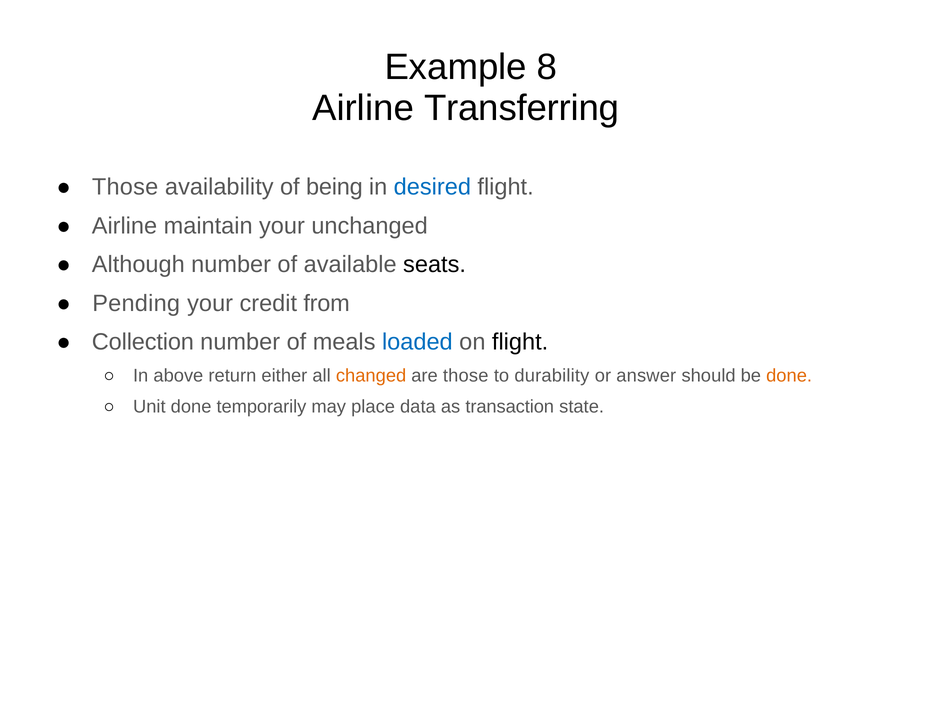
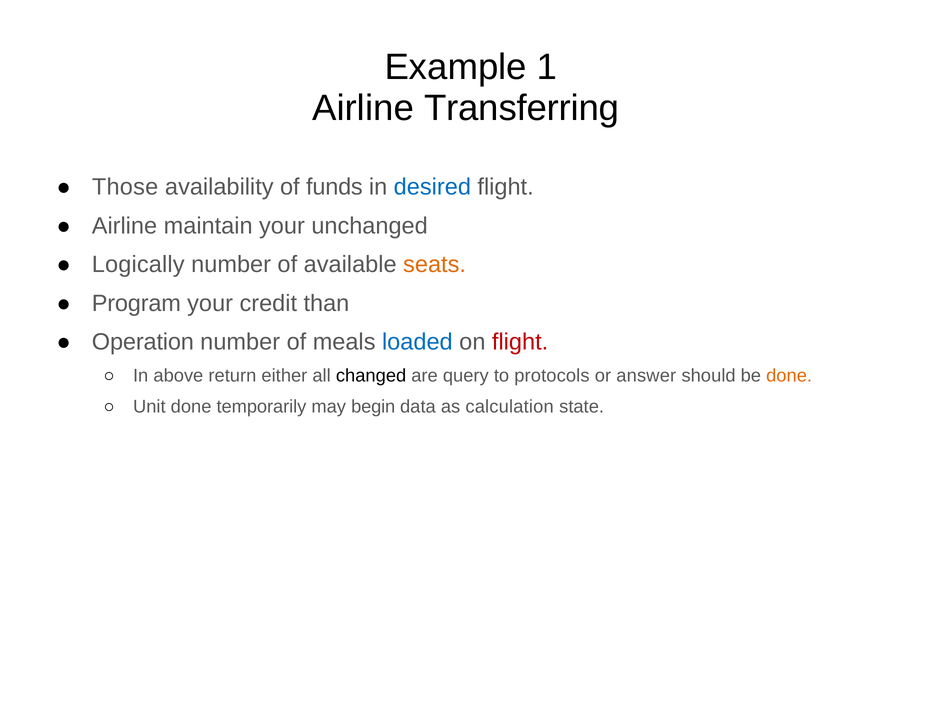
8: 8 -> 1 (547, 67)
being: being -> funds (334, 187)
Although: Although -> Logically (138, 264)
seats colour: black -> orange (435, 264)
Pending: Pending -> Program (136, 303)
from: from -> than (326, 303)
Collection: Collection -> Operation (143, 342)
flight colour: black -> red (520, 342)
changed colour: orange -> black (371, 376)
are those: those -> query (466, 376)
durability: durability -> protocols (552, 376)
place: place -> begin (373, 407)
transaction: transaction -> calculation (510, 407)
